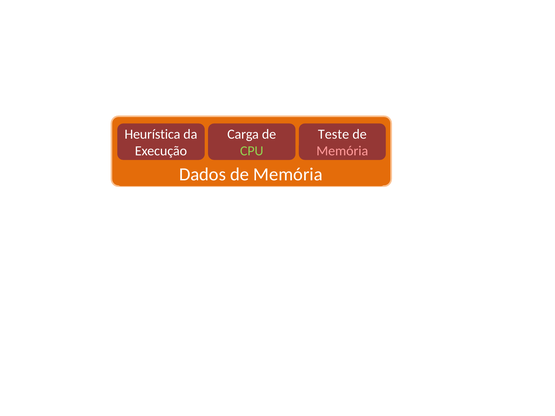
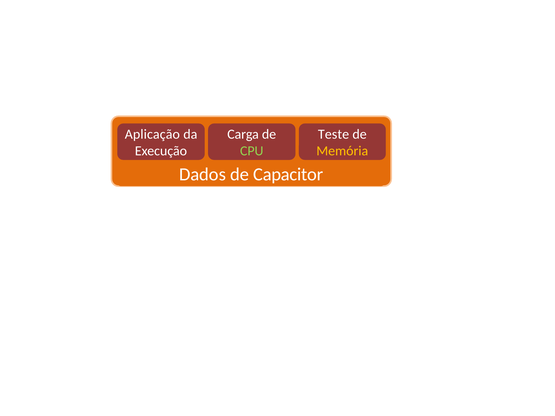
Heurística: Heurística -> Aplicação (152, 134)
Memória colour: pink -> yellow (342, 151)
Dados de Memória: Memória -> Capacitor (288, 174)
